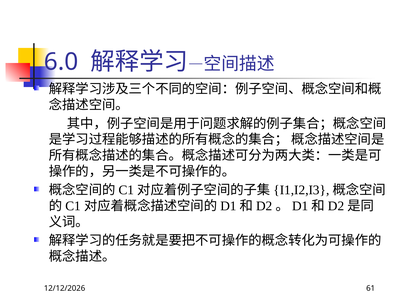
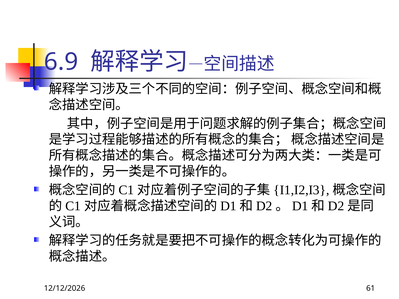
6.0: 6.0 -> 6.9 (61, 62)
